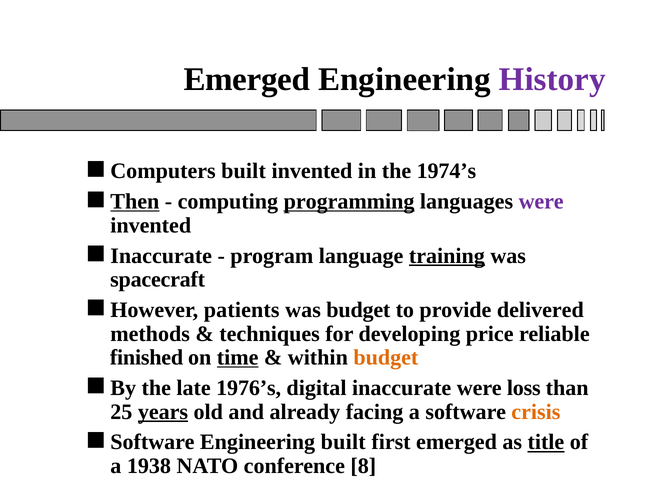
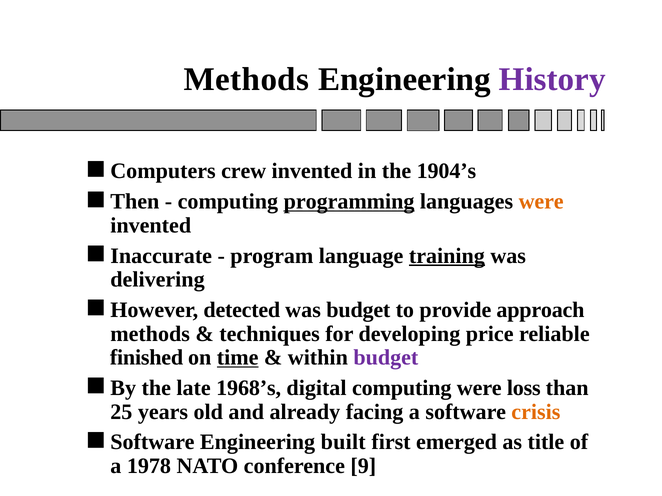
Emerged: Emerged -> Methods (247, 79)
Computers built: built -> crew (244, 171)
1974’s: 1974’s -> 1904’s (446, 171)
Then underline: present -> none (135, 202)
were colour: purple -> orange (541, 202)
spacecraft: spacecraft -> delivering (157, 280)
patients: patients -> detected (242, 310)
delivered: delivered -> approach (540, 310)
budget colour: orange -> purple (386, 358)
1976’s: 1976’s -> 1968’s (249, 388)
digital inaccurate: inaccurate -> computing (402, 388)
years underline: present -> none (163, 412)
title underline: present -> none (546, 443)
1938: 1938 -> 1978 (149, 466)
8: 8 -> 9 (363, 466)
